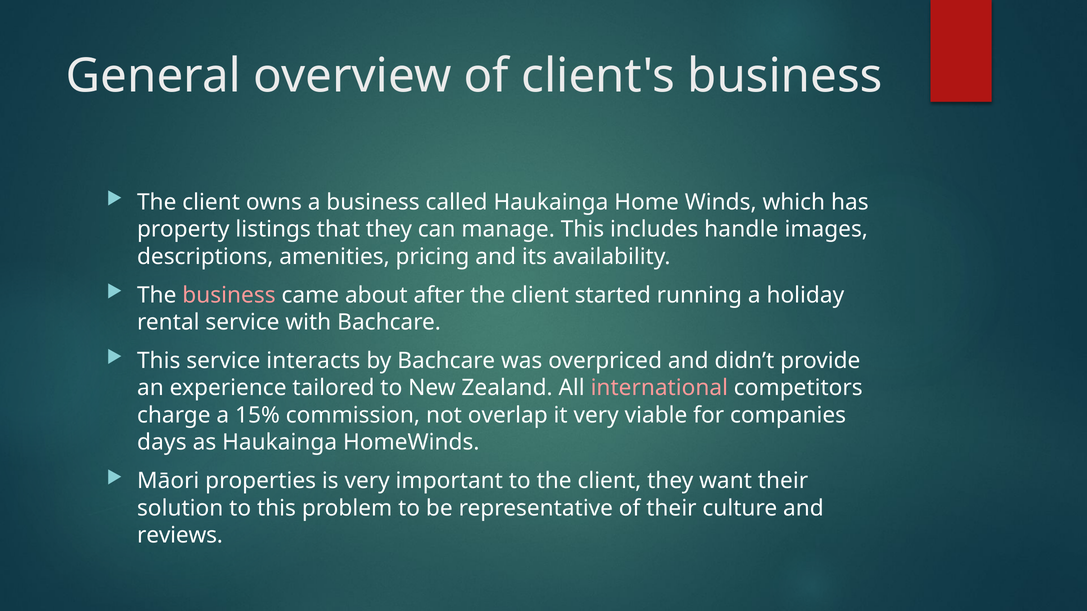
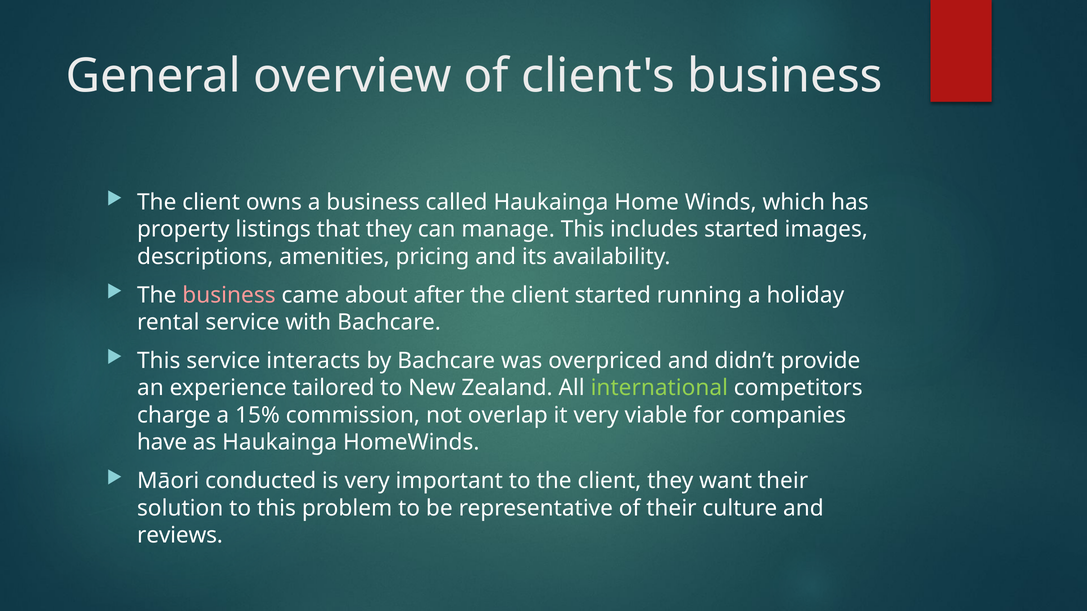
includes handle: handle -> started (742, 230)
international colour: pink -> light green (659, 388)
days: days -> have (162, 443)
properties: properties -> conducted (261, 481)
